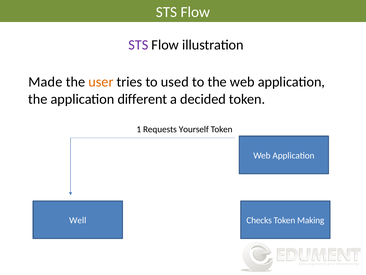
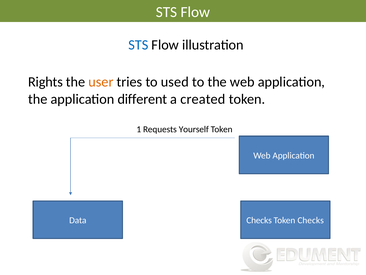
STS colour: purple -> blue (138, 45)
Made: Made -> Rights (46, 82)
decided: decided -> created (203, 99)
Well: Well -> Data (78, 220)
Token Making: Making -> Checks (311, 220)
